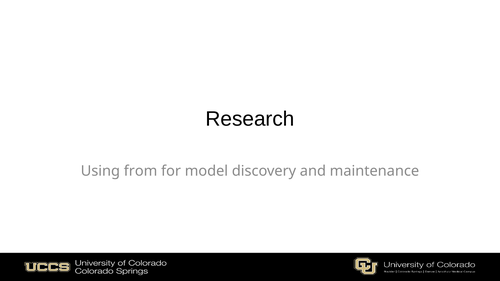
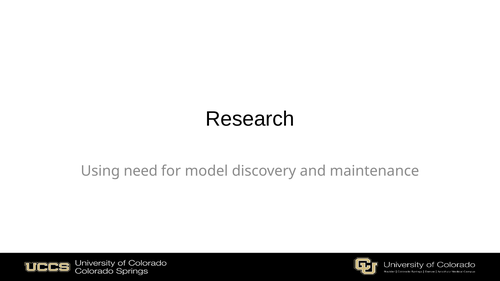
from: from -> need (141, 171)
